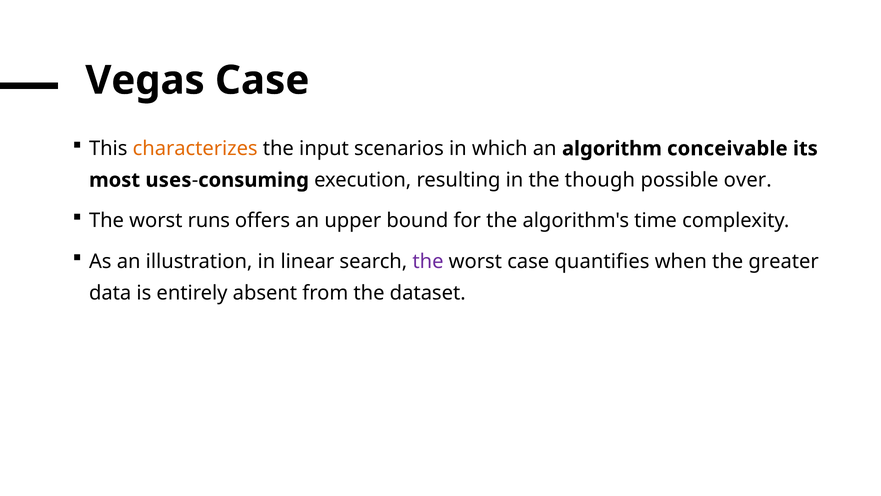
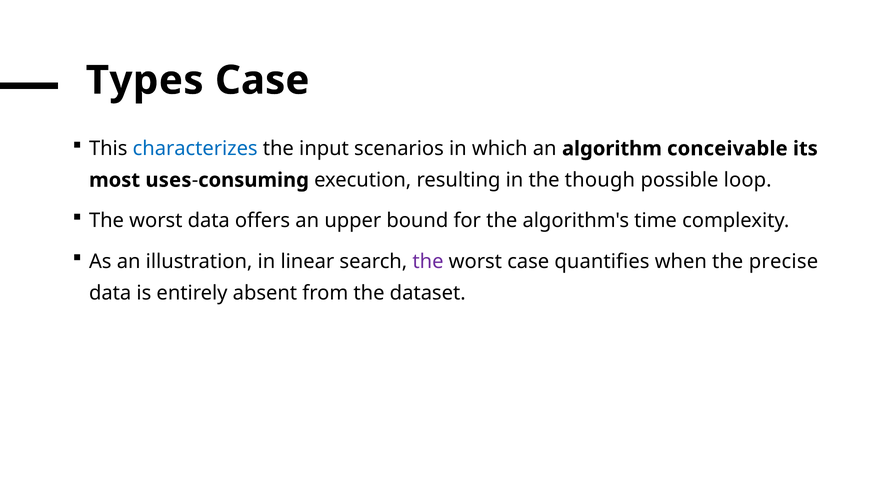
Vegas: Vegas -> Types (145, 80)
characterizes colour: orange -> blue (195, 149)
over: over -> loop (748, 180)
worst runs: runs -> data (209, 221)
greater: greater -> precise (784, 261)
